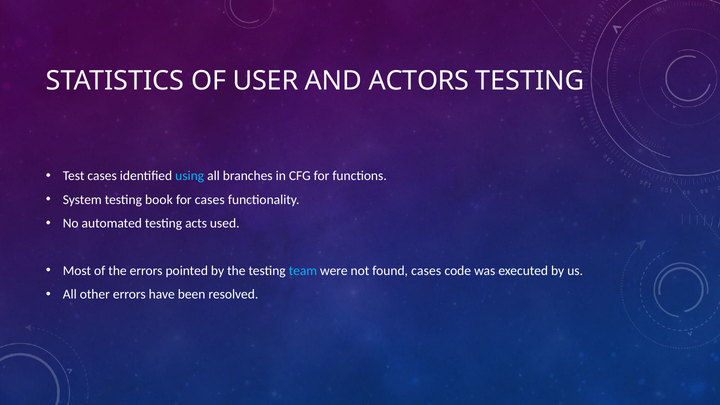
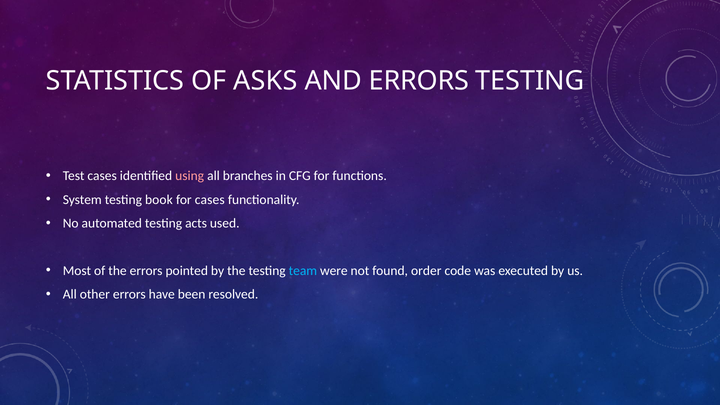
USER: USER -> ASKS (265, 81)
AND ACTORS: ACTORS -> ERRORS (419, 81)
using colour: light blue -> pink (190, 176)
found cases: cases -> order (426, 271)
